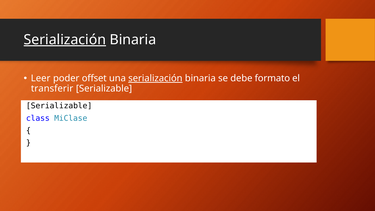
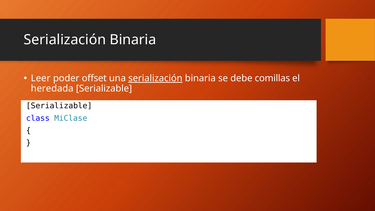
Serialización underline: present -> none (65, 40)
formato: formato -> comillas (272, 78)
transferir: transferir -> heredada (52, 88)
